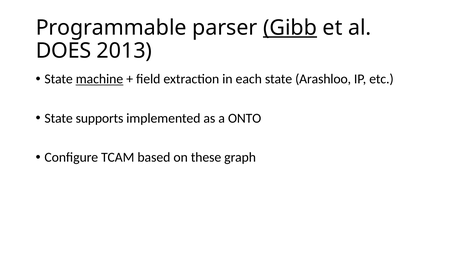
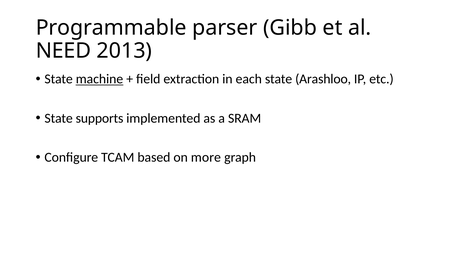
Gibb underline: present -> none (290, 28)
DOES: DOES -> NEED (63, 51)
ONTO: ONTO -> SRAM (245, 118)
these: these -> more (206, 158)
